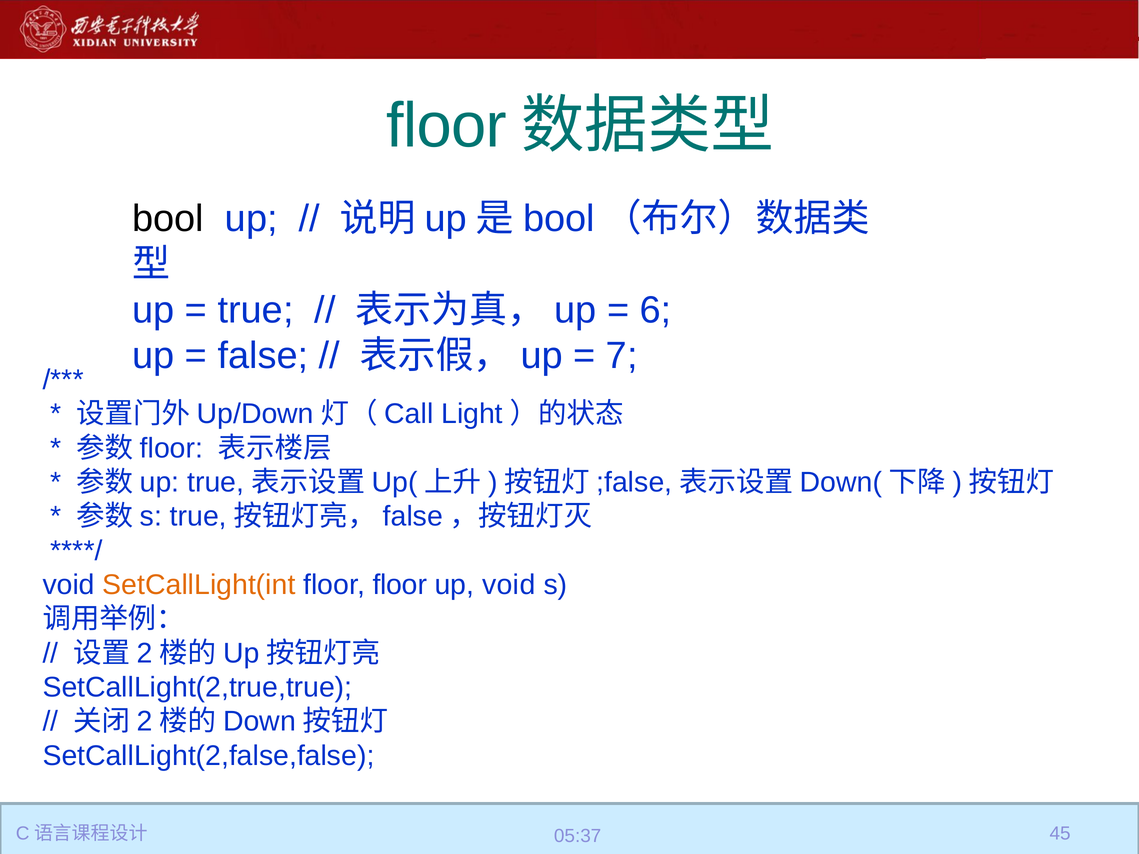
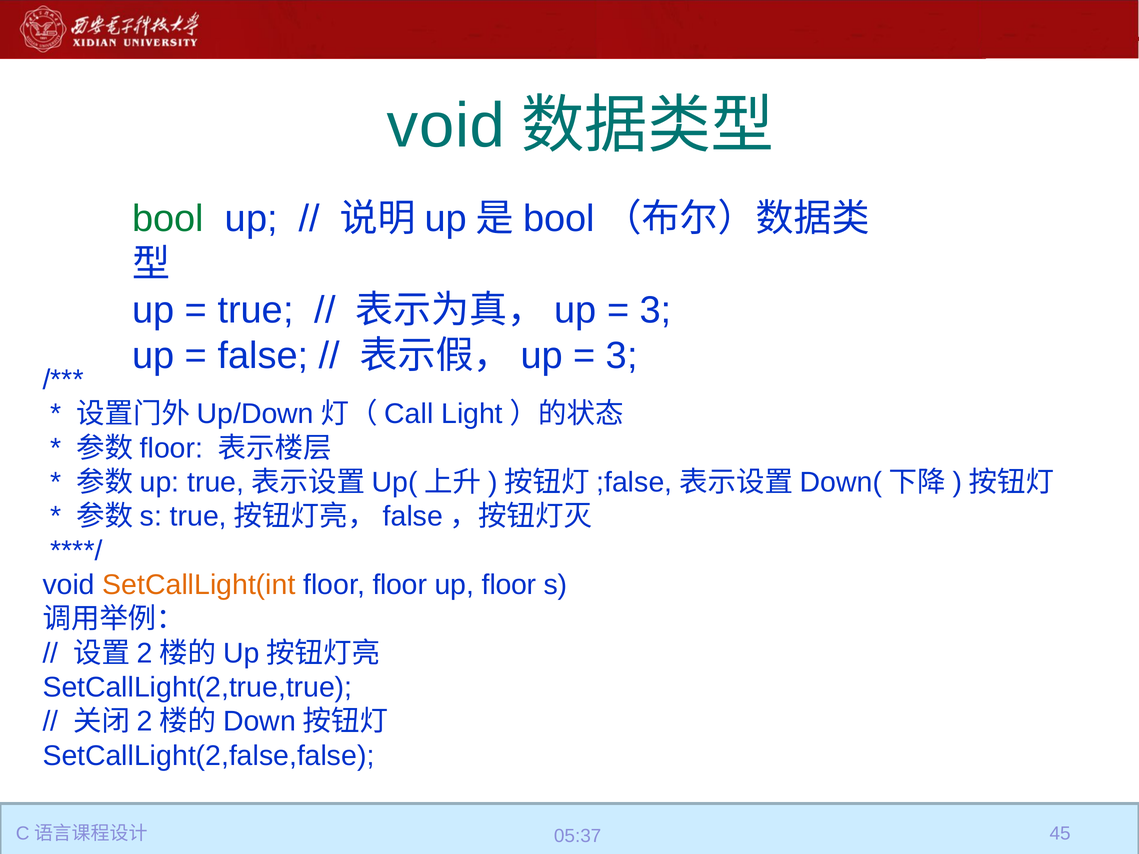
floor: floor -> void (446, 126)
bool colour: black -> green (168, 219)
6: 6 -> 3 (656, 310)
7: 7 -> 3 (622, 356)
up void: void -> floor (509, 585)
